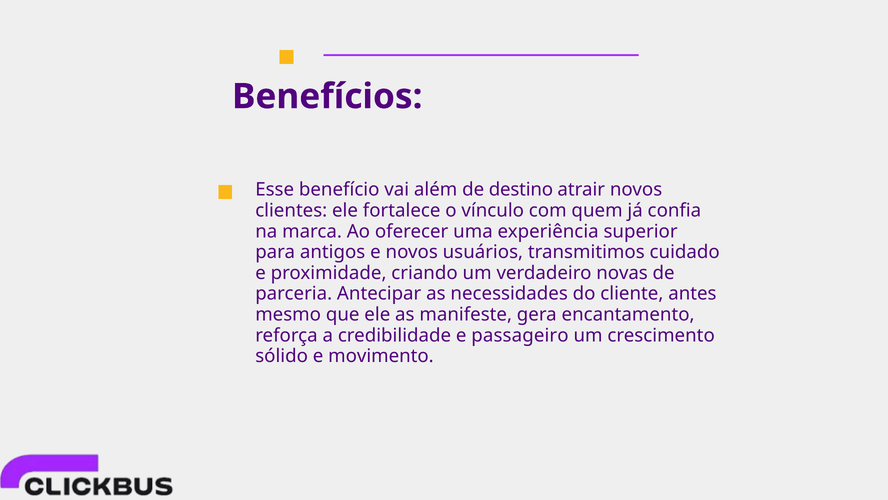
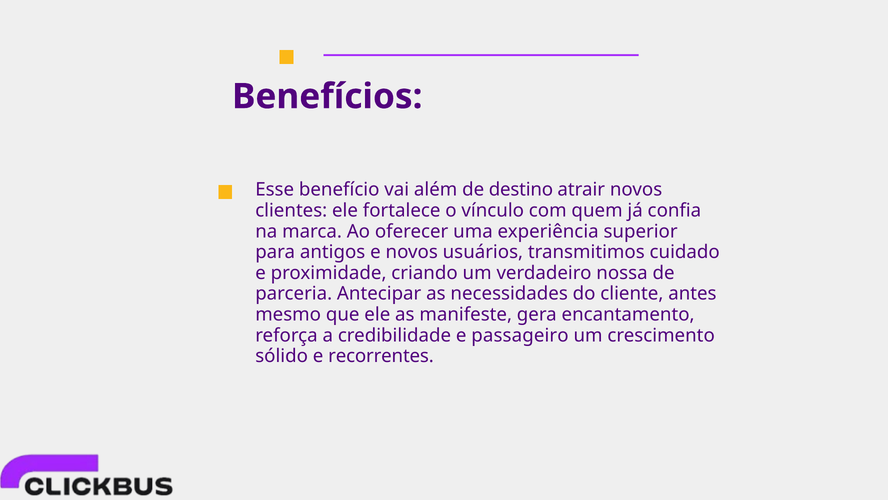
novas: novas -> nossa (622, 273)
movimento: movimento -> recorrentes (381, 356)
